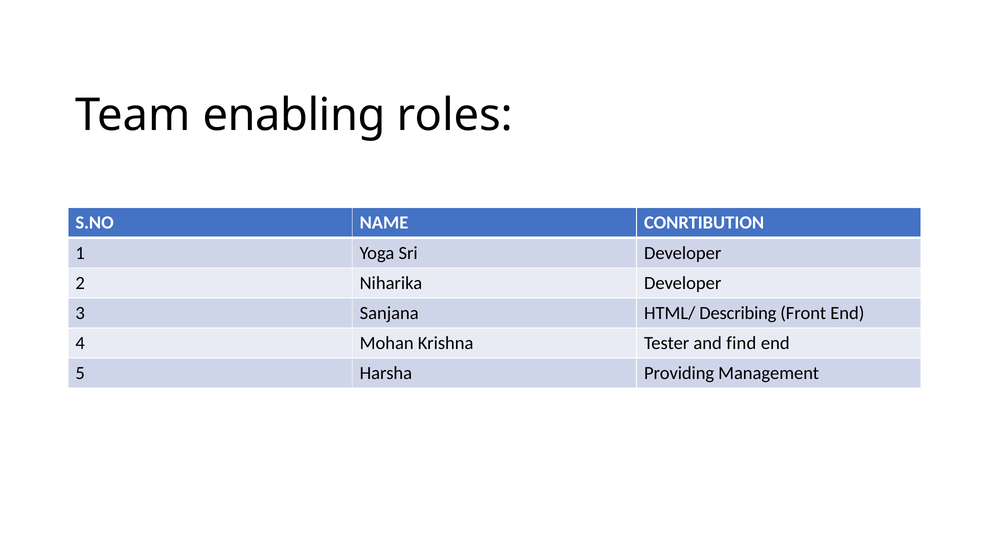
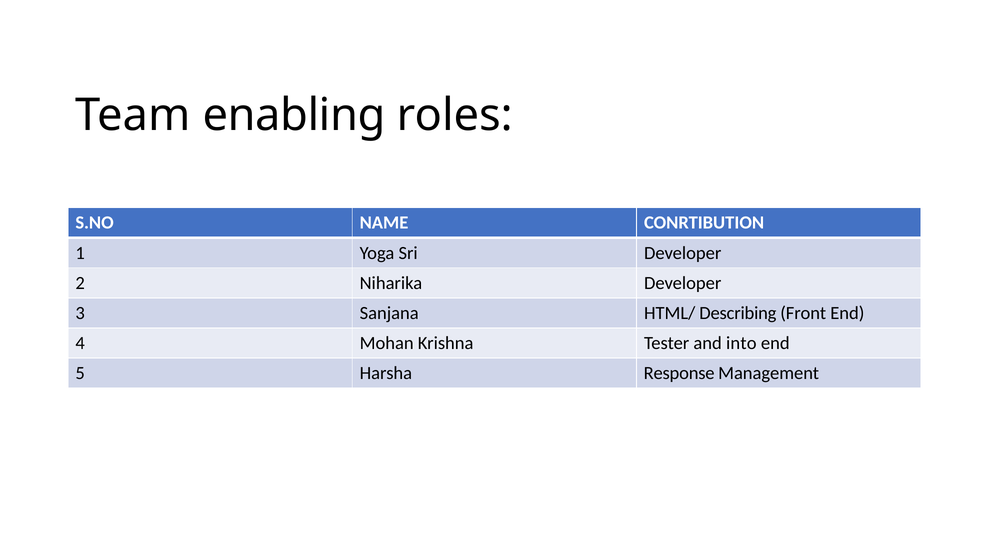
find: find -> into (741, 343)
Providing: Providing -> Response (679, 373)
